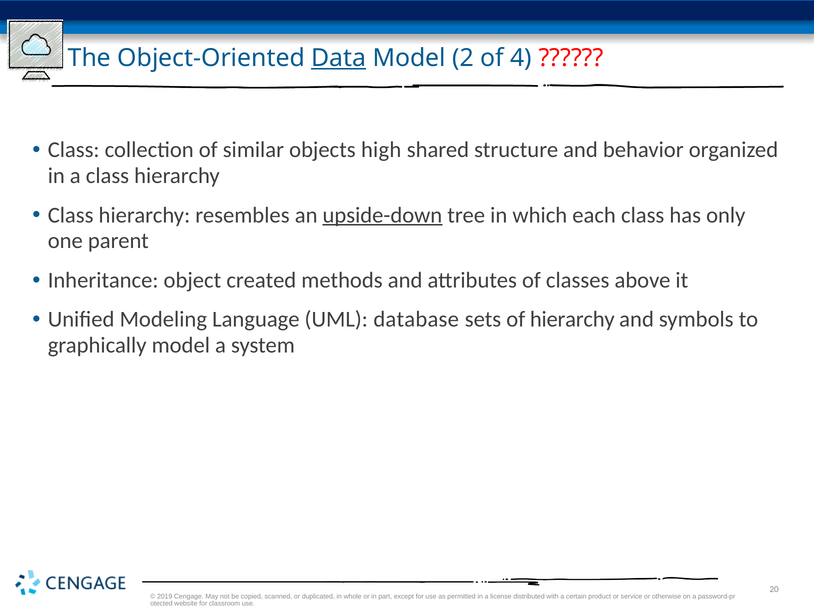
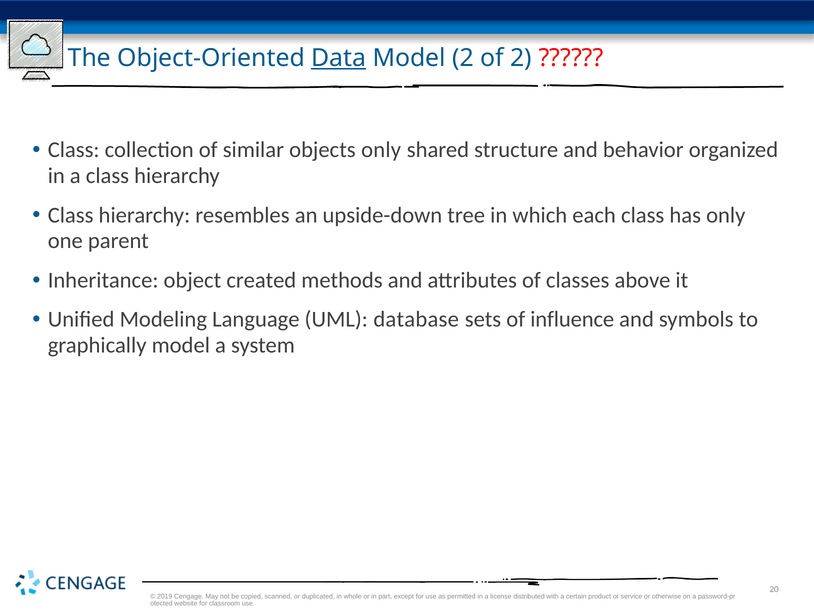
of 4: 4 -> 2 (521, 58)
objects high: high -> only (381, 150)
upside-down underline: present -> none (382, 215)
of hierarchy: hierarchy -> influence (572, 320)
